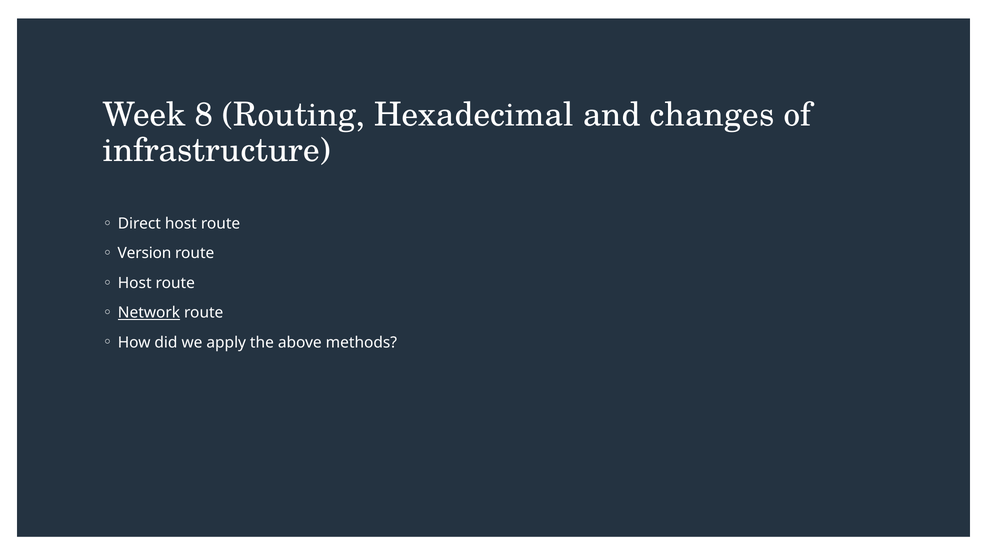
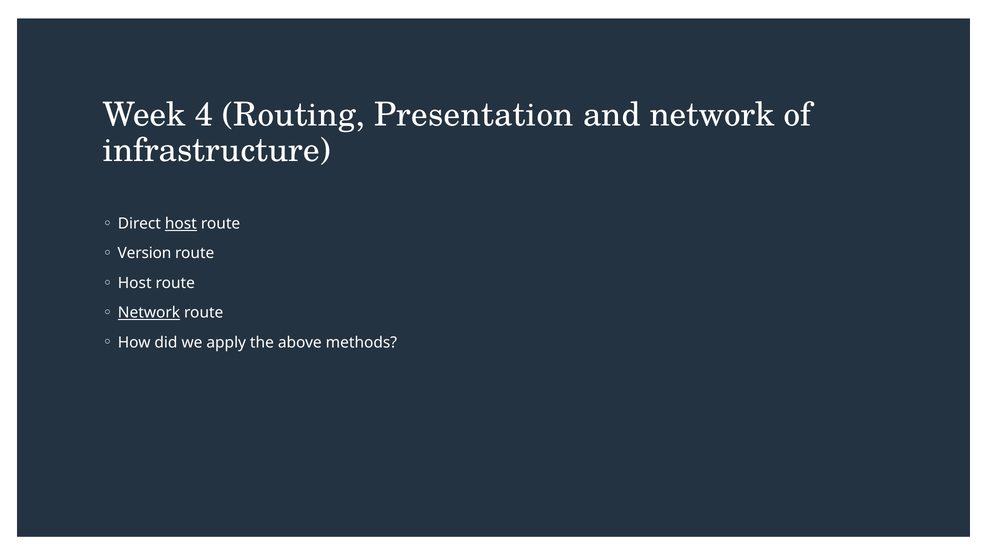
8: 8 -> 4 (204, 115)
Hexadecimal: Hexadecimal -> Presentation (474, 115)
and changes: changes -> network (712, 115)
host underline: none -> present (181, 224)
